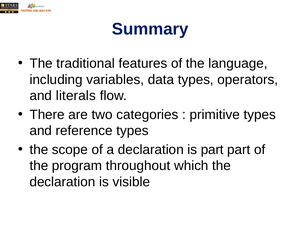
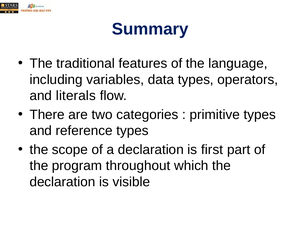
is part: part -> first (212, 150)
